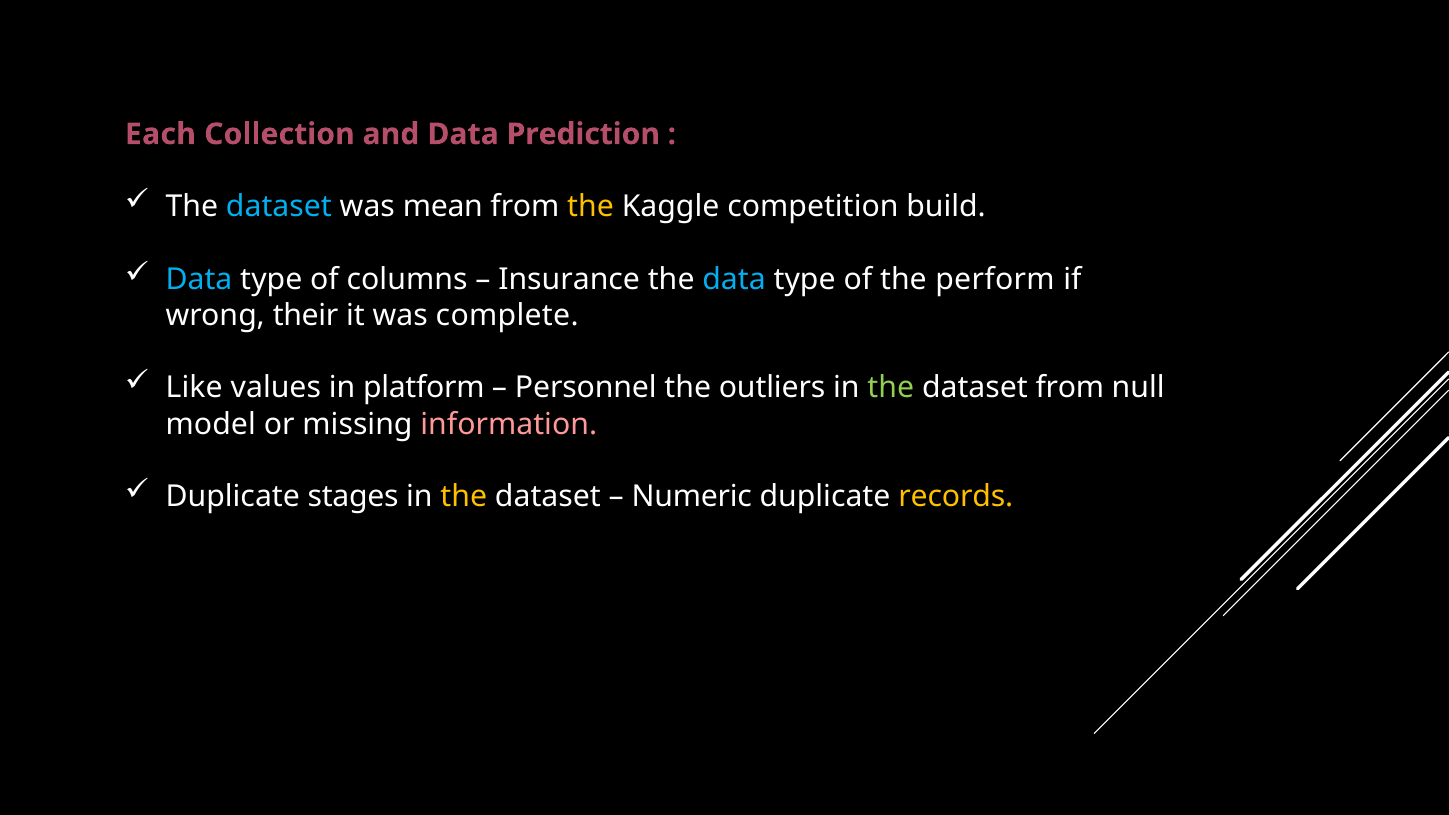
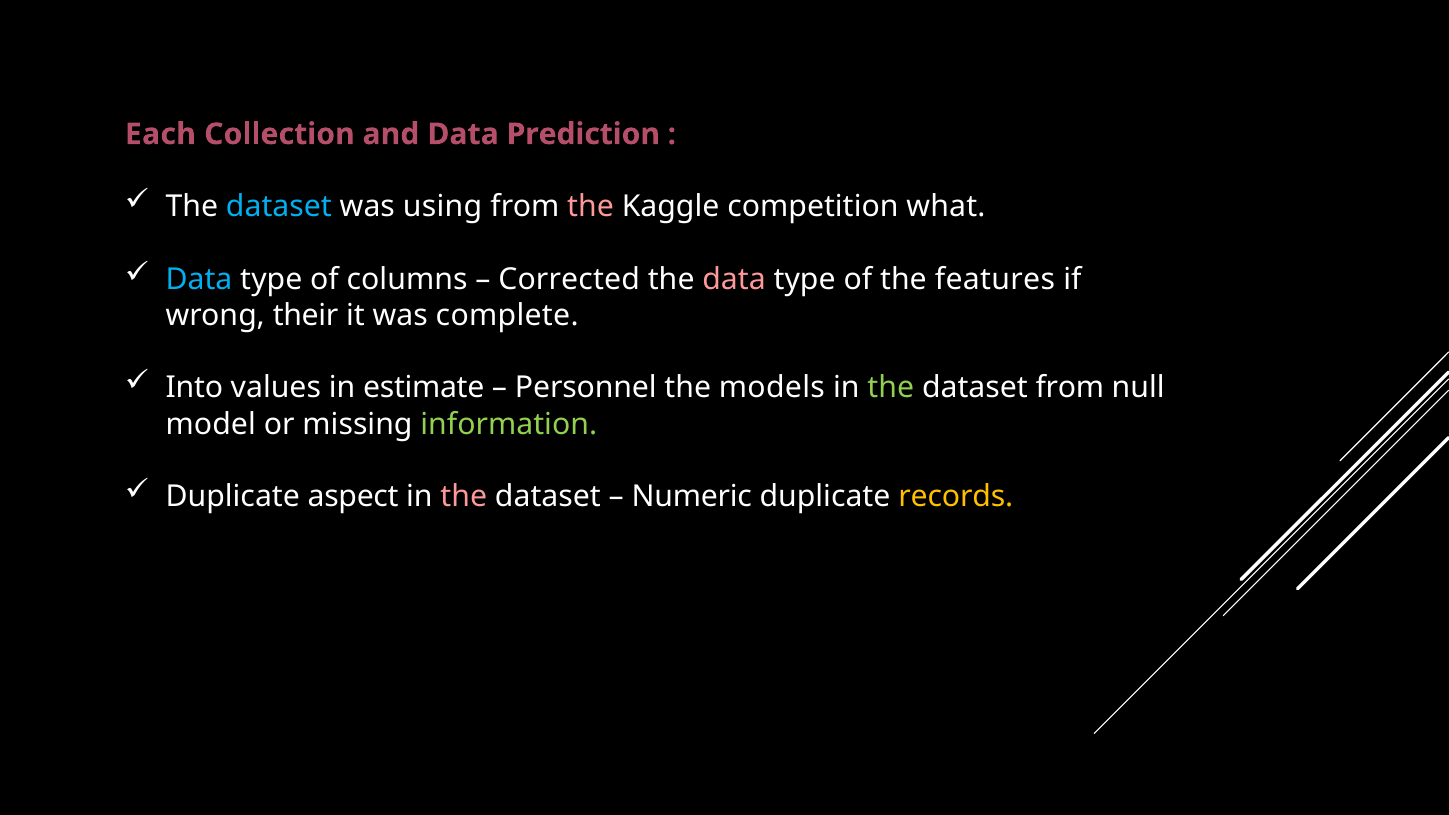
mean: mean -> using (443, 207)
the colour: yellow -> pink (590, 207)
build: build -> what (946, 207)
Insurance: Insurance -> Corrected (569, 279)
data colour: light blue -> pink (734, 279)
perform: perform -> features (995, 279)
Like: Like -> Into (194, 388)
platform: platform -> estimate (424, 388)
outliers: outliers -> models (772, 388)
information colour: pink -> light green (509, 424)
stages: stages -> aspect (353, 497)
the colour: yellow -> pink (464, 497)
